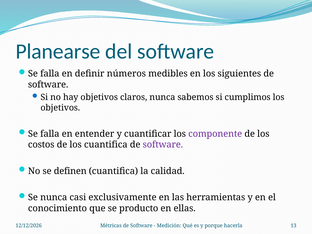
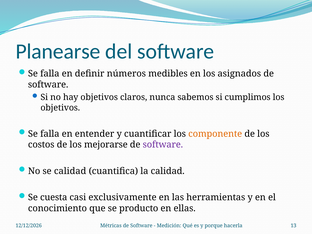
siguientes: siguientes -> asignados (239, 74)
componente colour: purple -> orange (215, 134)
los cuantifica: cuantifica -> mejorarse (106, 145)
se definen: definen -> calidad (70, 171)
Se nunca: nunca -> cuesta (54, 197)
